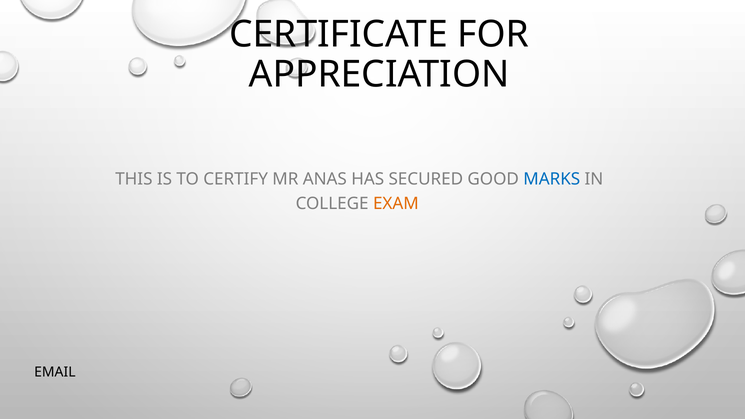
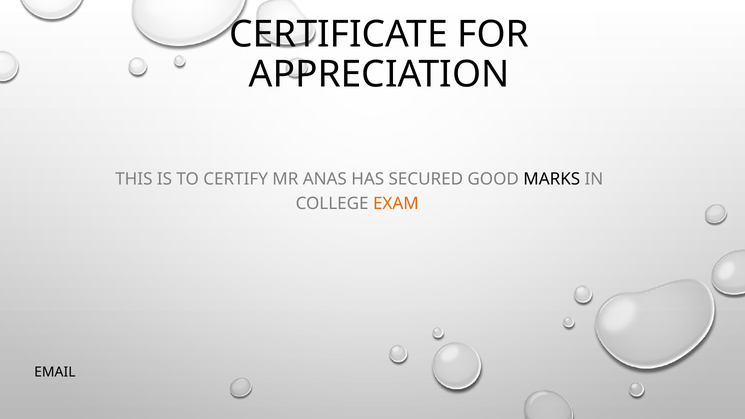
MARKS colour: blue -> black (552, 179)
